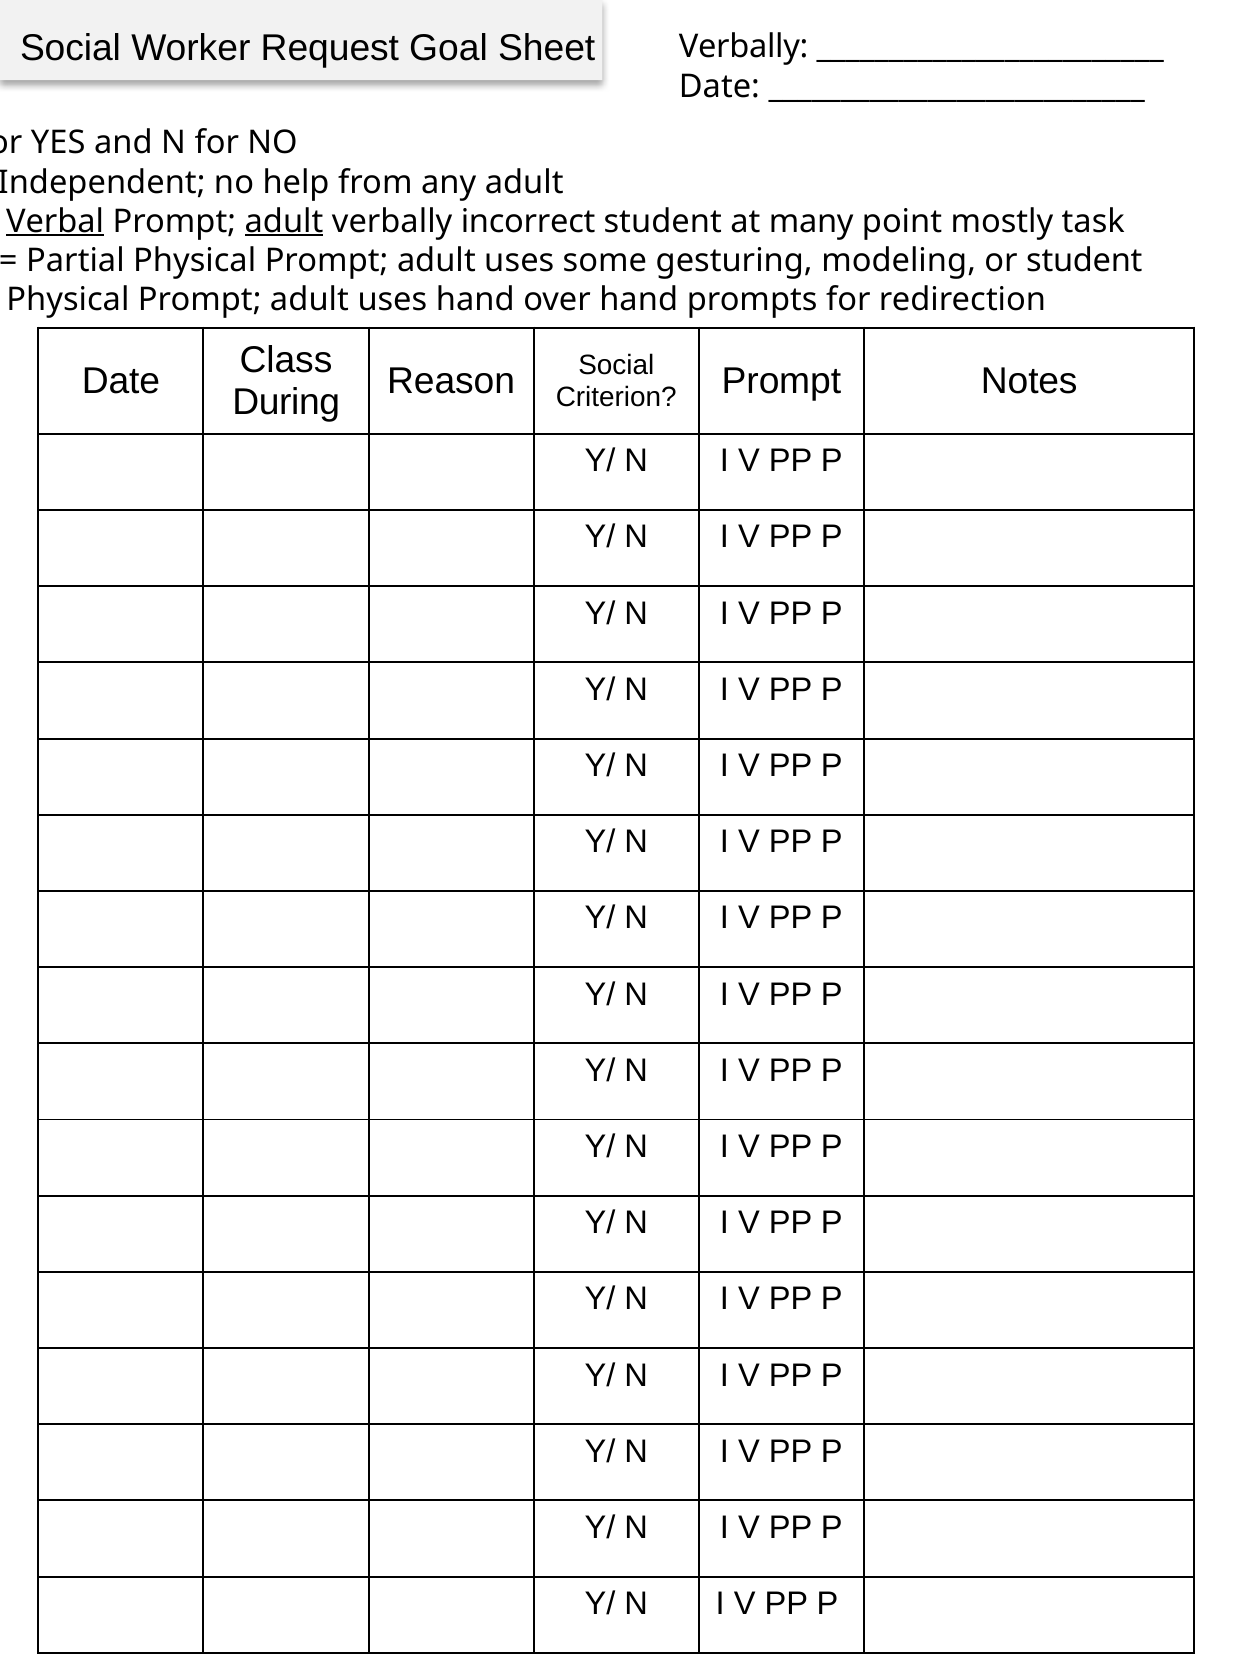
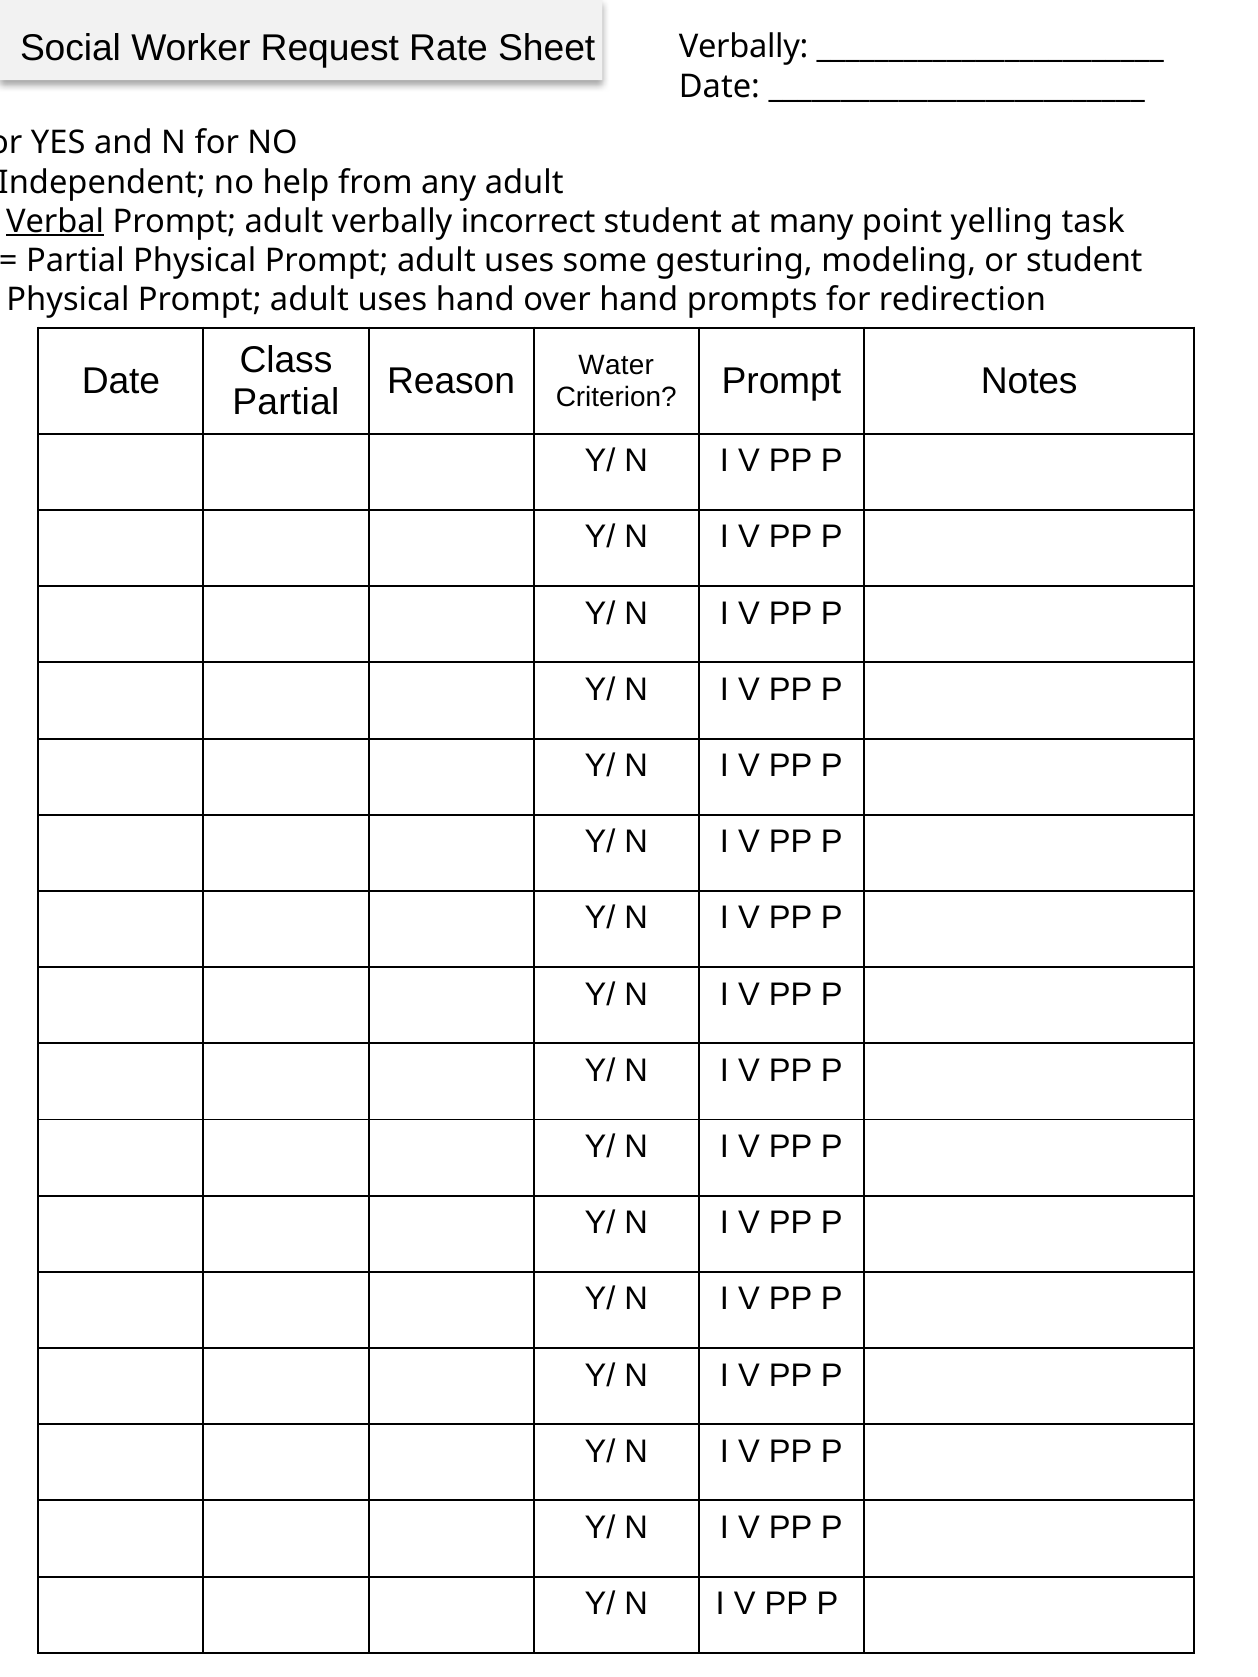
Goal: Goal -> Rate (449, 49)
adult underline: present -> none (284, 221)
mostly: mostly -> yelling (1002, 221)
Reason Social: Social -> Water (616, 366)
During: During -> Partial (286, 402)
